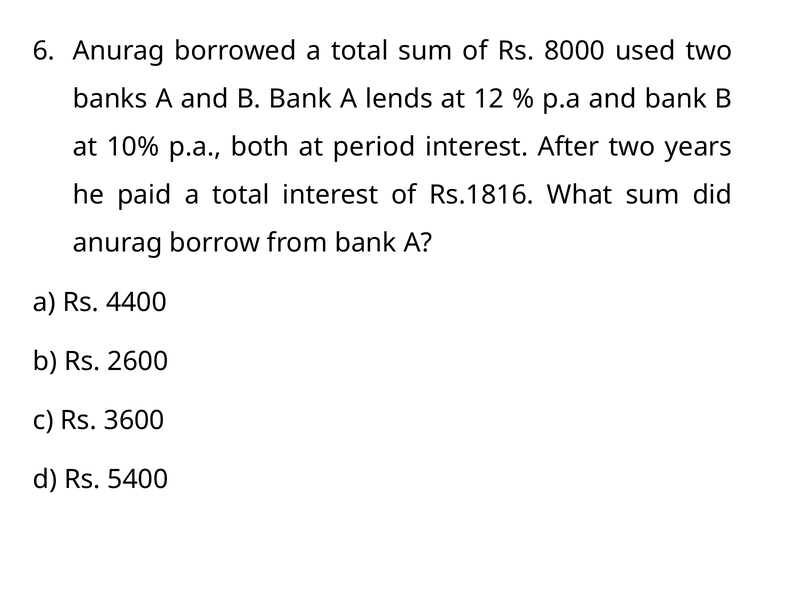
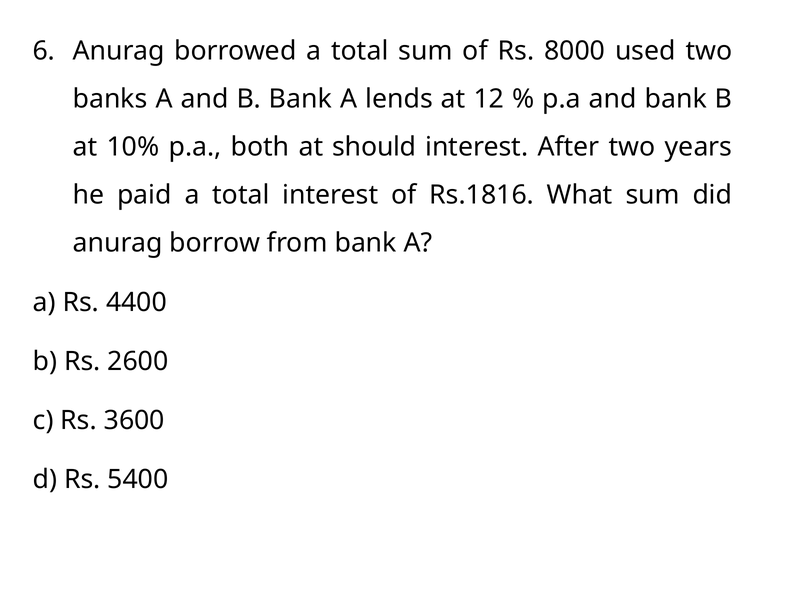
period: period -> should (374, 147)
